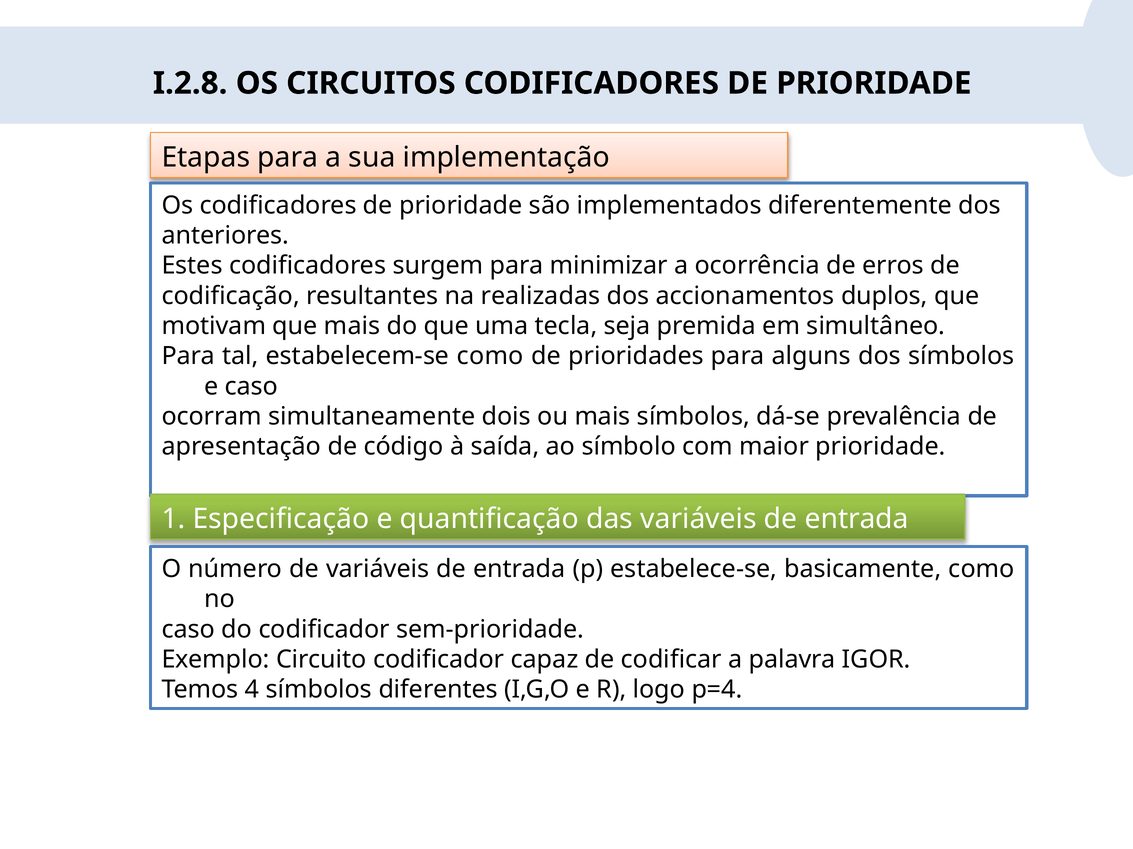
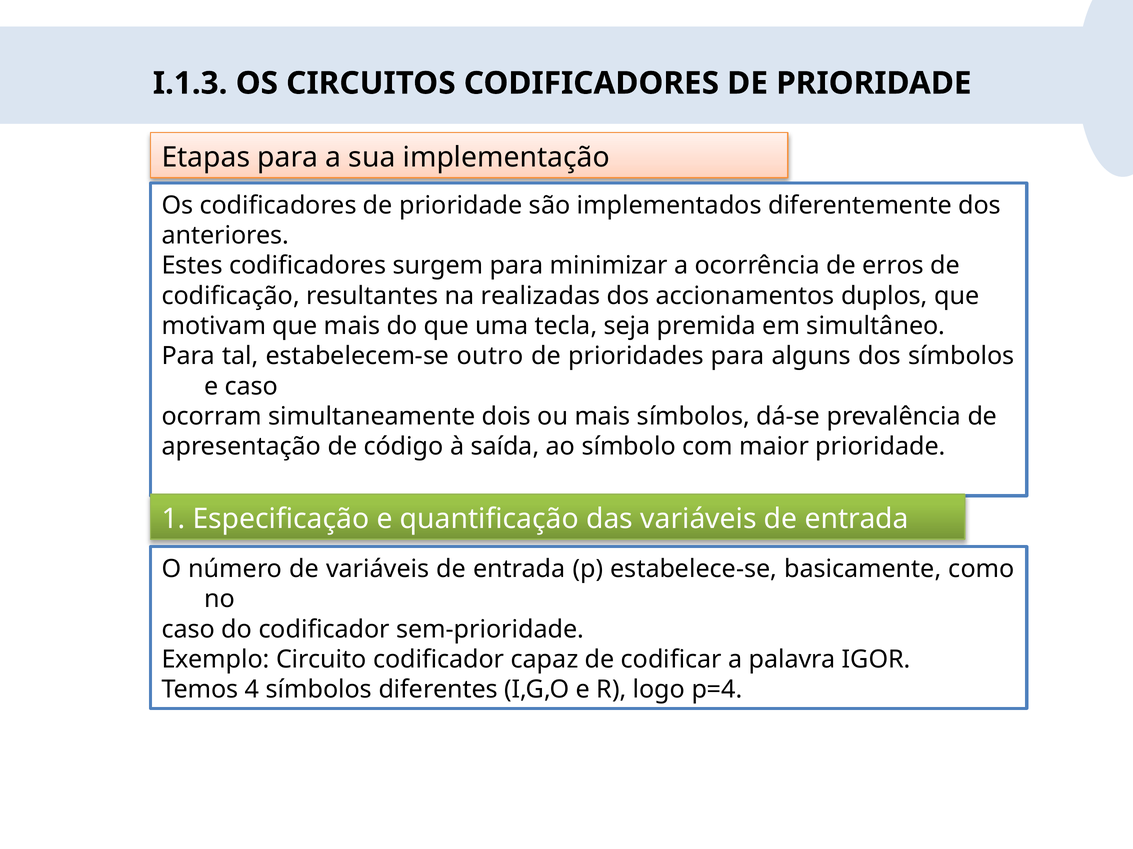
I.2.8: I.2.8 -> I.1.3 (190, 83)
estabelecem-se como: como -> outro (490, 356)
